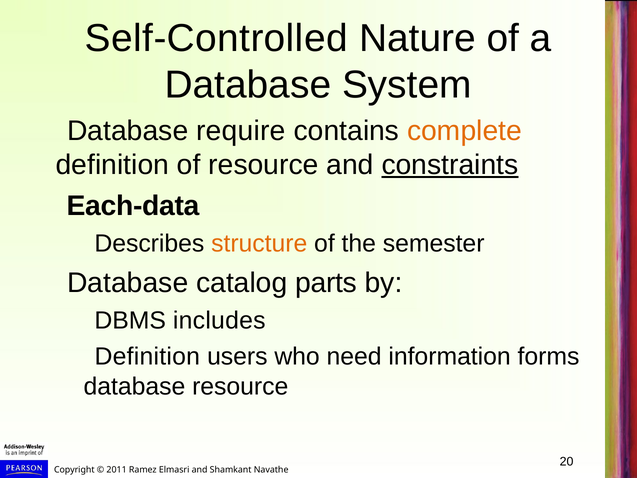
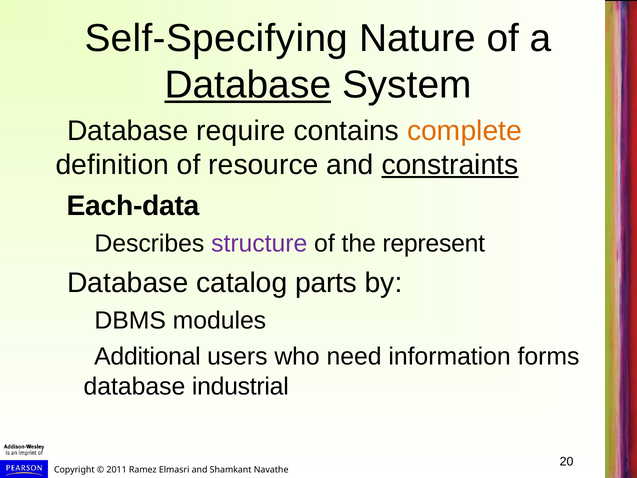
Self-Controlled: Self-Controlled -> Self-Specifying (216, 38)
Database underline: none -> present (248, 85)
structure colour: orange -> purple (259, 244)
semester: semester -> represent (434, 244)
includes: includes -> modules (219, 321)
Definition: Definition -> Additional (147, 357)
database resource: resource -> industrial (240, 386)
